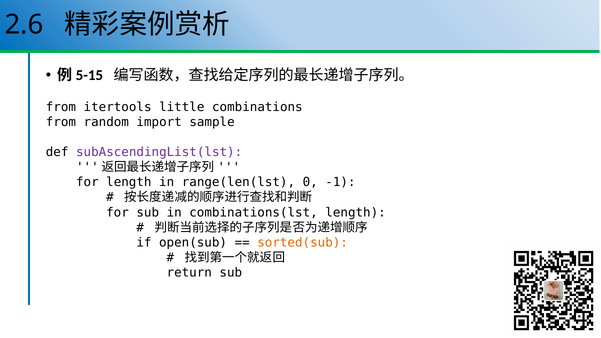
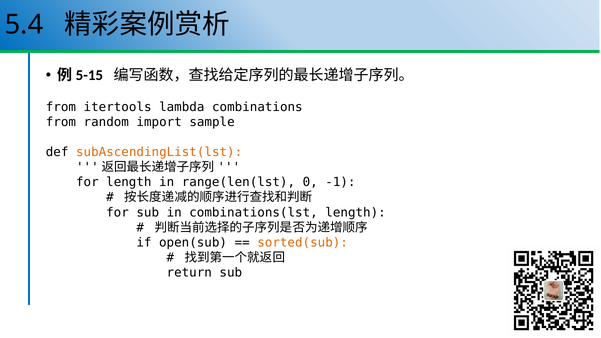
2.6: 2.6 -> 5.4 (24, 25)
little: little -> lambda (182, 107)
subAscendingList(lst colour: purple -> orange (159, 152)
